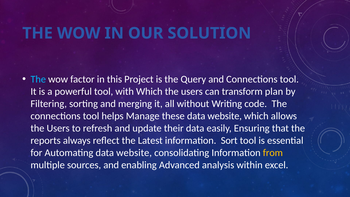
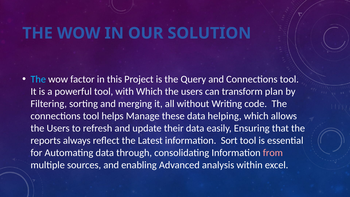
these data website: website -> helping (225, 116)
Automating data website: website -> through (134, 153)
from colour: yellow -> pink (273, 153)
